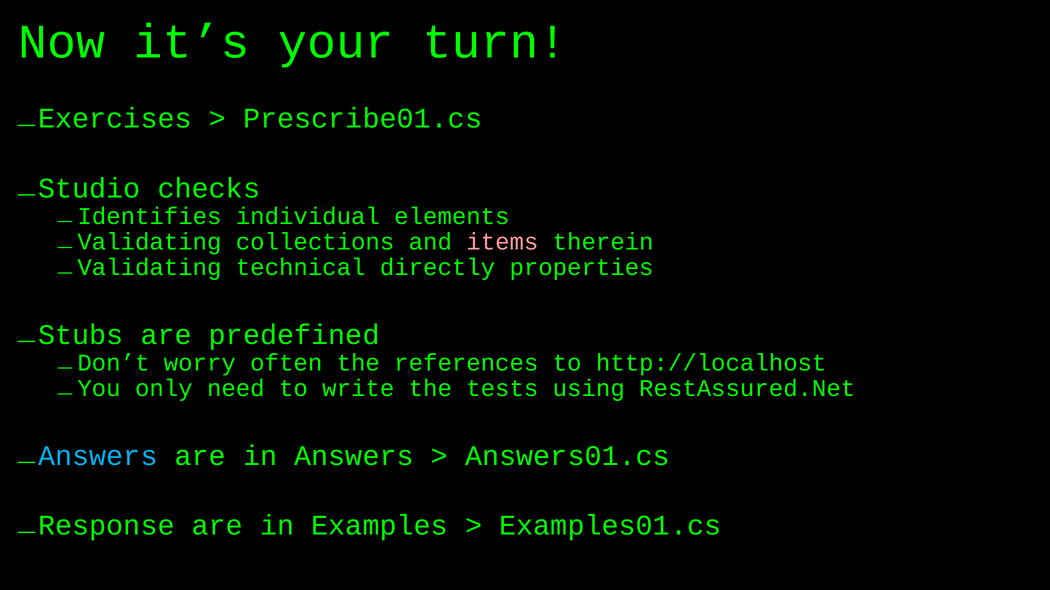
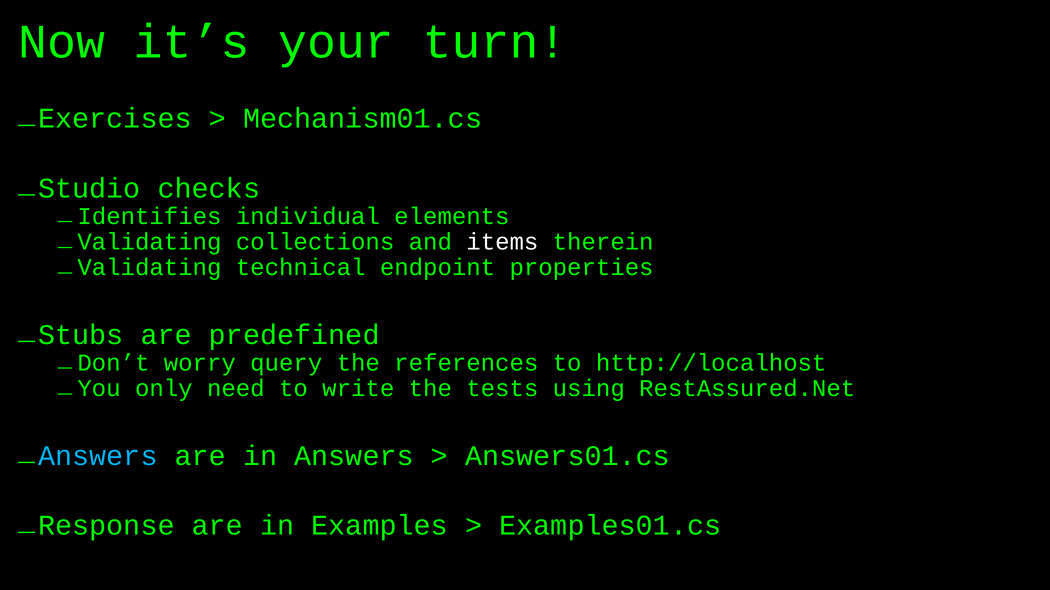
Prescribe01.cs: Prescribe01.cs -> Mechanism01.cs (363, 119)
items colour: pink -> white (502, 242)
directly: directly -> endpoint (438, 268)
often: often -> query (286, 363)
